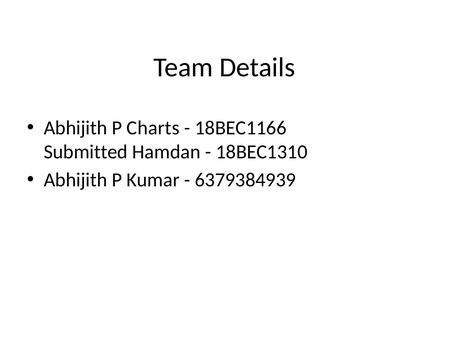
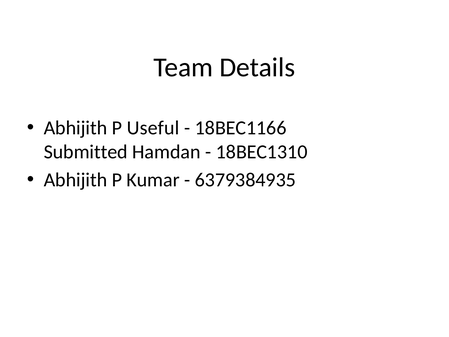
Charts: Charts -> Useful (153, 128)
6379384939: 6379384939 -> 6379384935 (245, 180)
